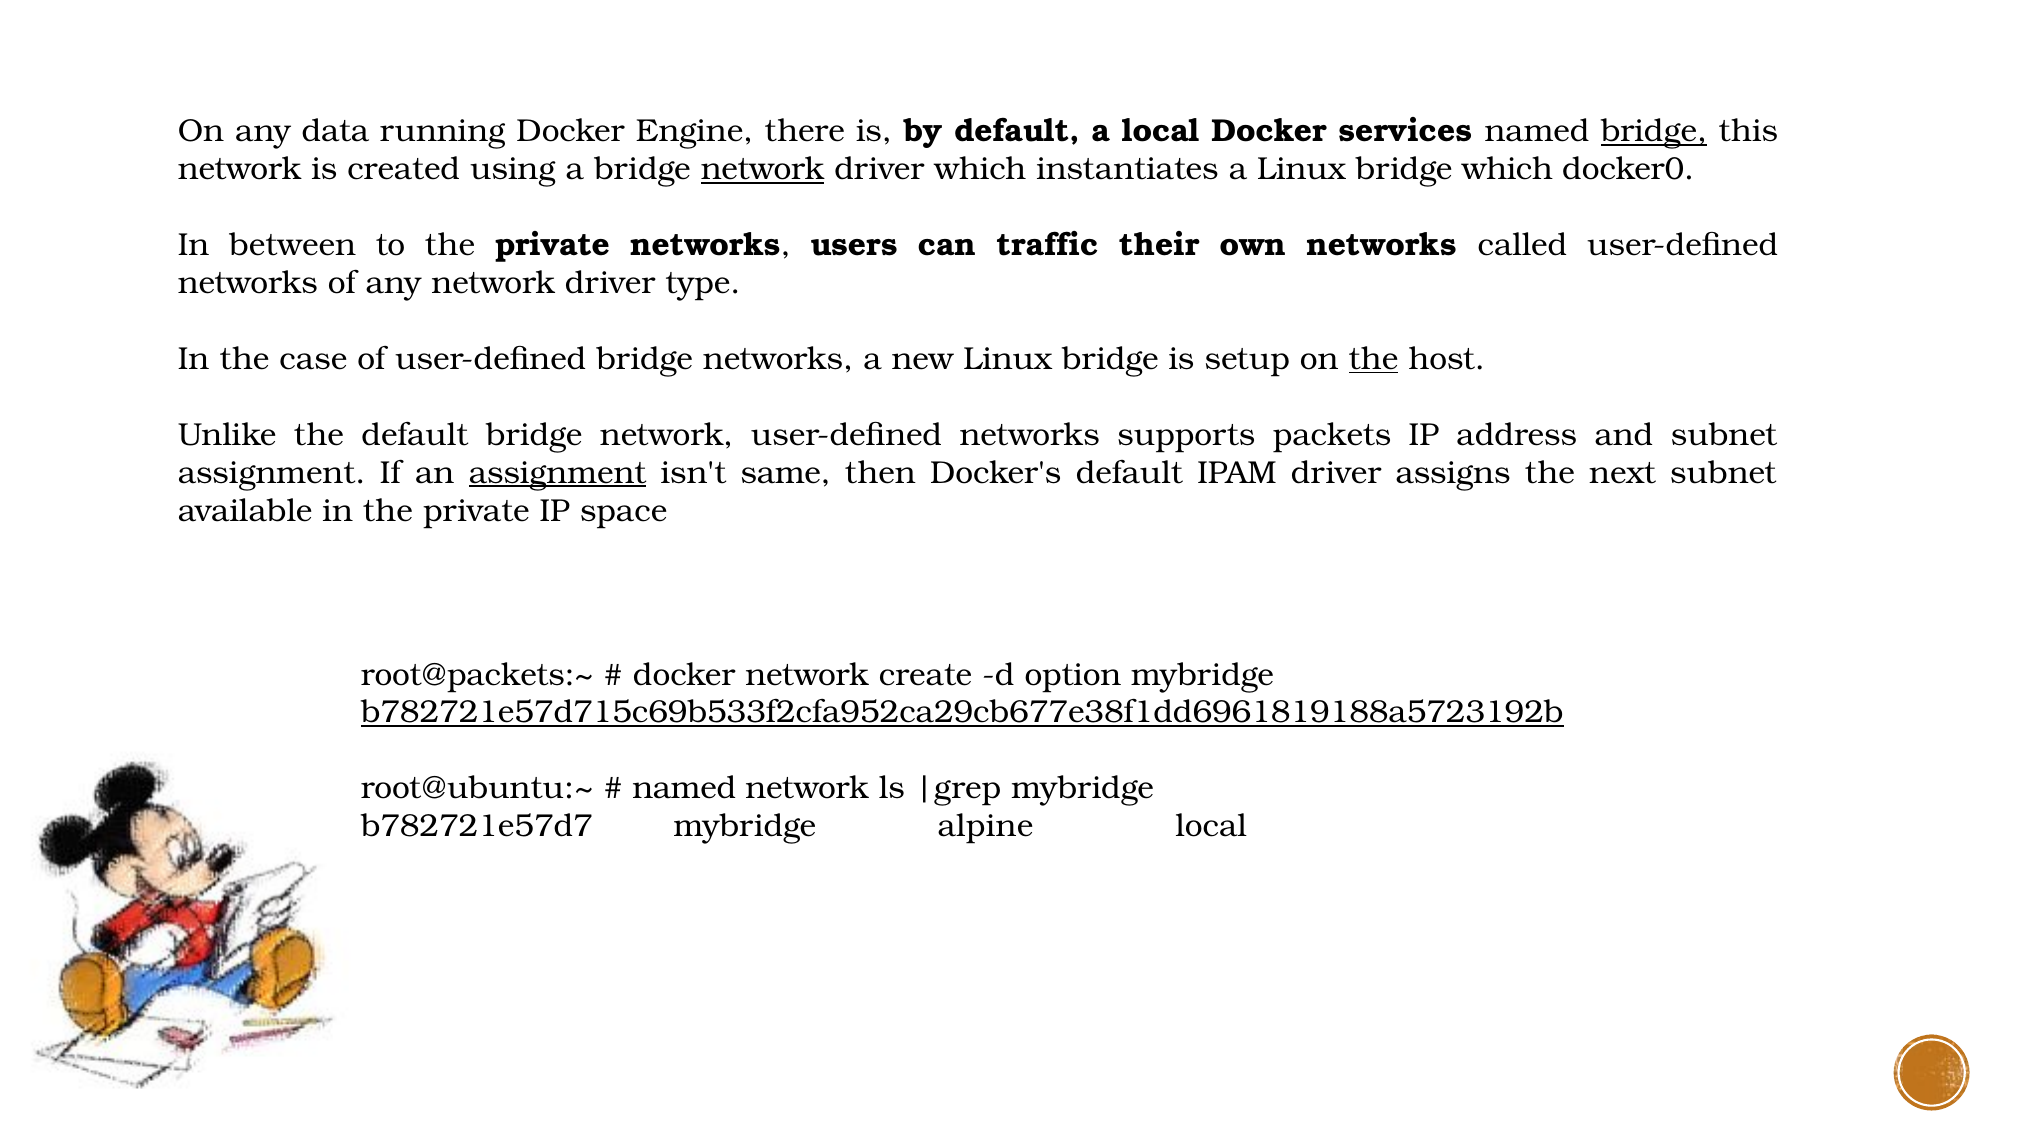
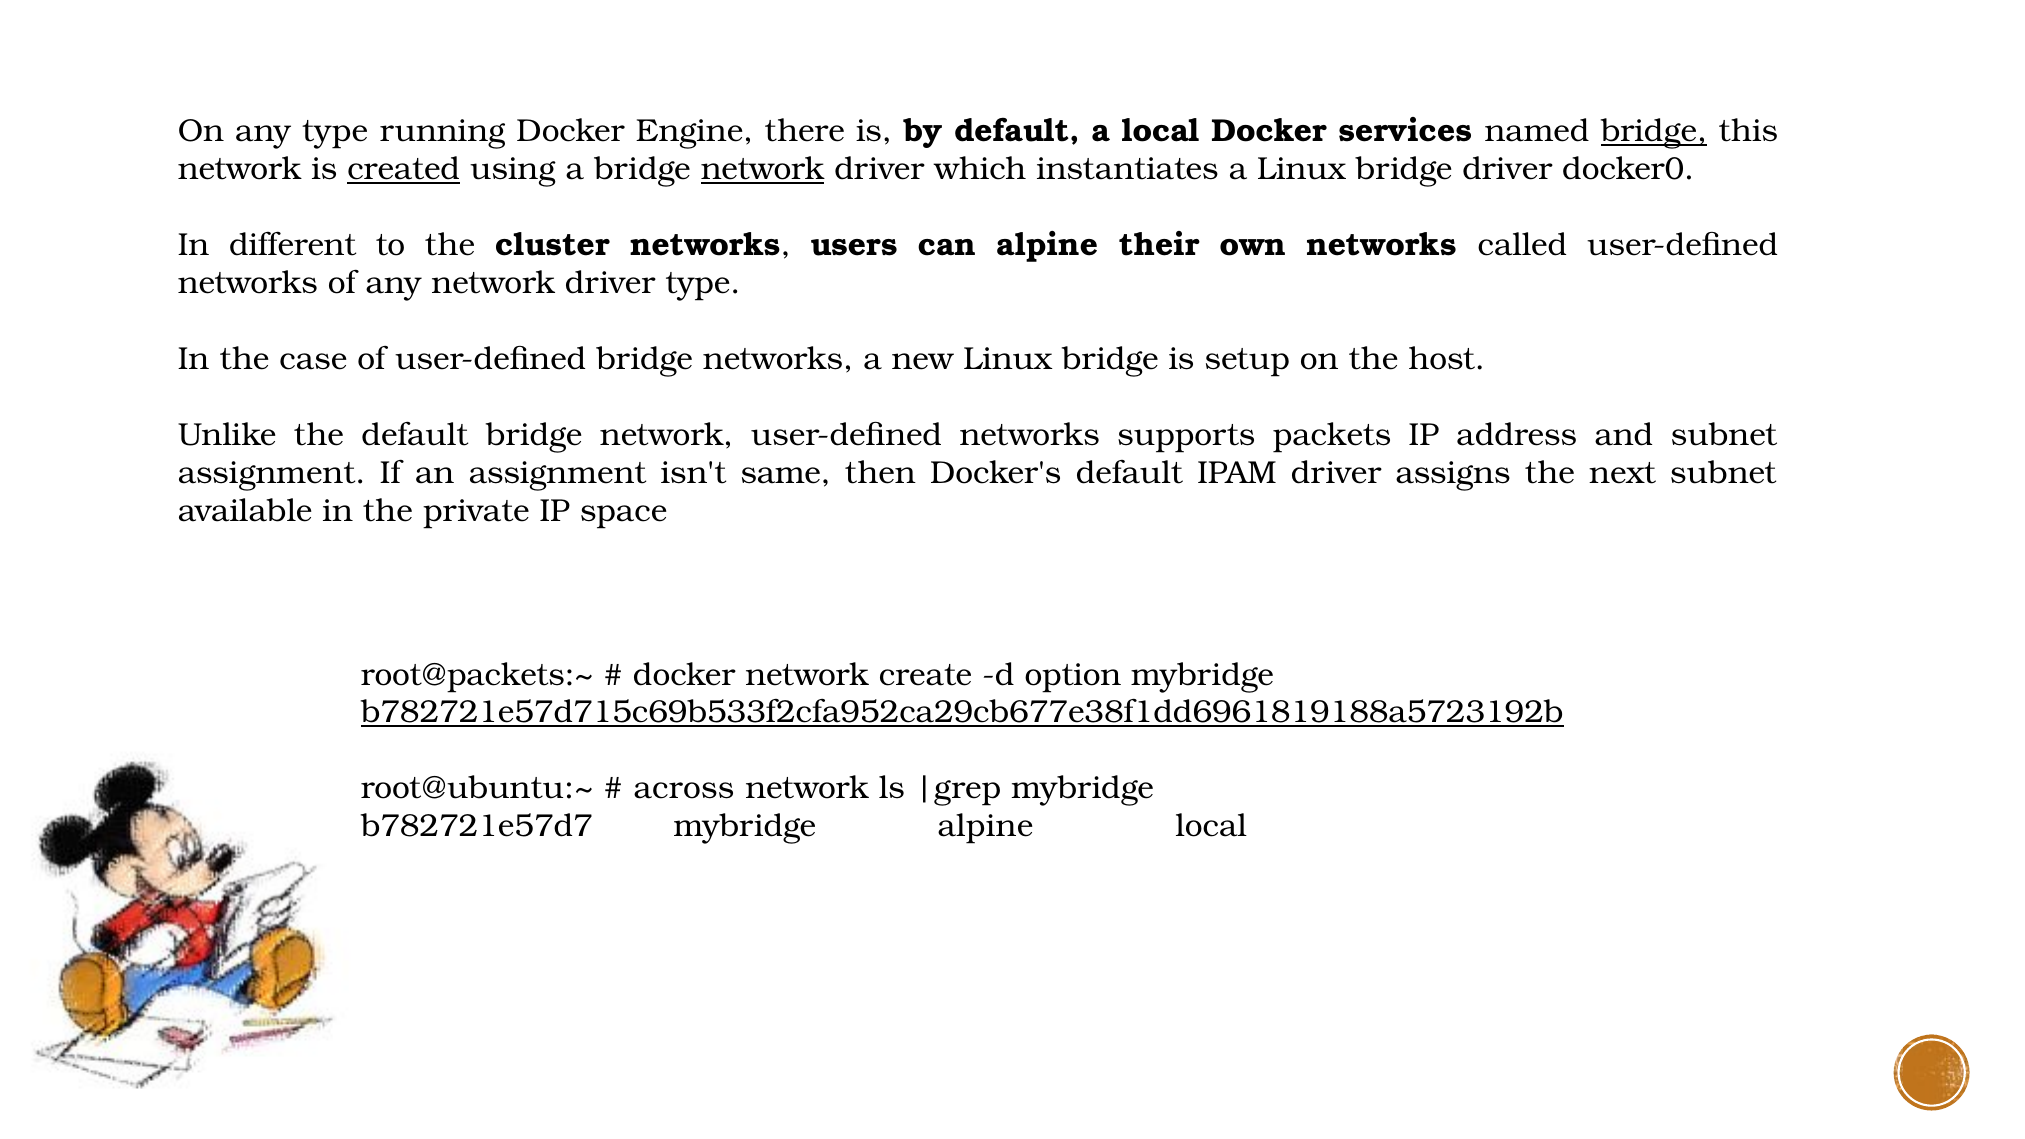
any data: data -> type (335, 131)
created underline: none -> present (404, 169)
bridge which: which -> driver (1507, 169)
between: between -> different (293, 245)
to the private: private -> cluster (552, 245)
can traffic: traffic -> alpine (1047, 245)
the underline: present -> none (1373, 359)
assignment underline: present -> none (558, 473)
named: named -> across (684, 789)
